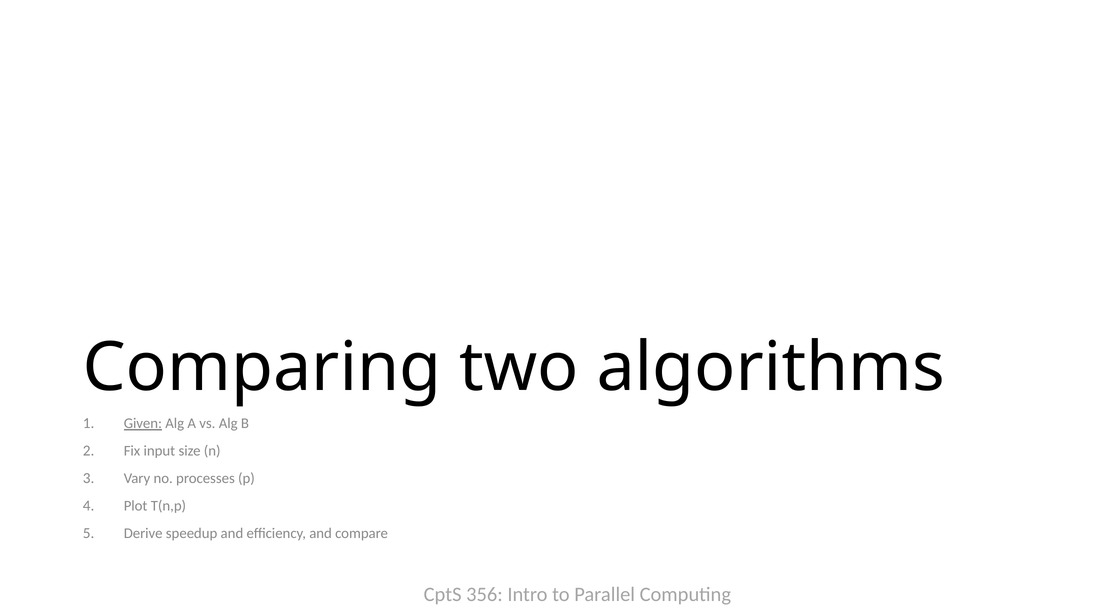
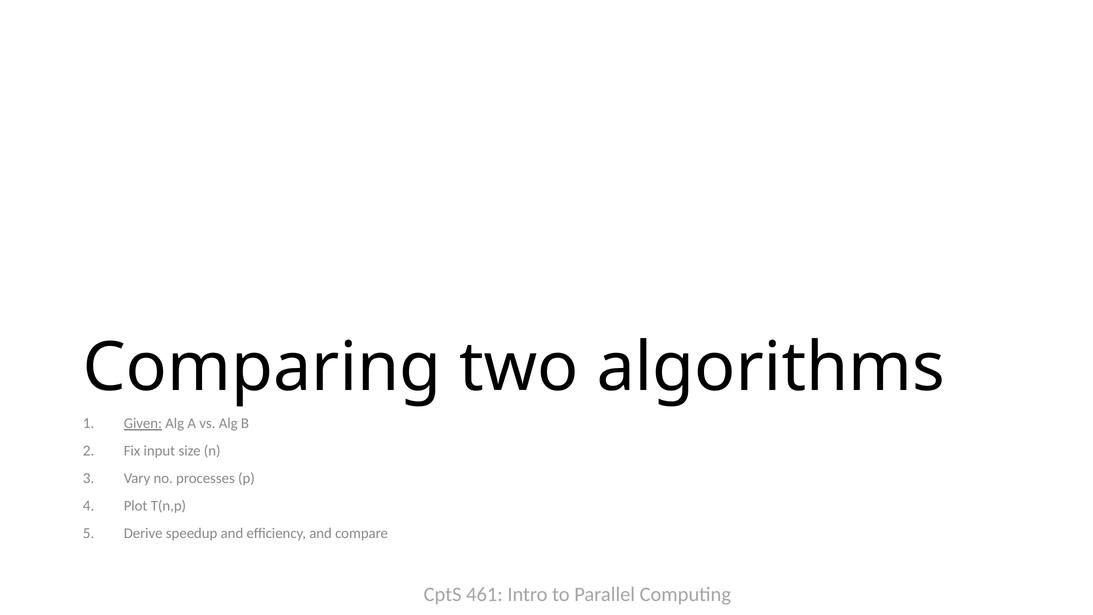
356: 356 -> 461 (485, 594)
